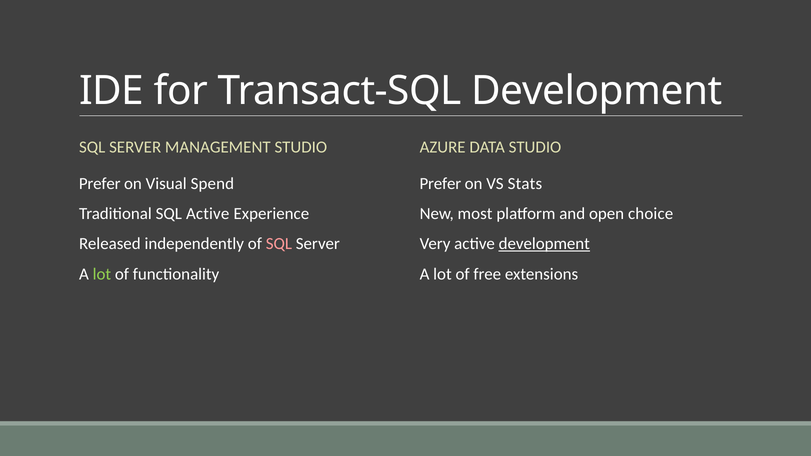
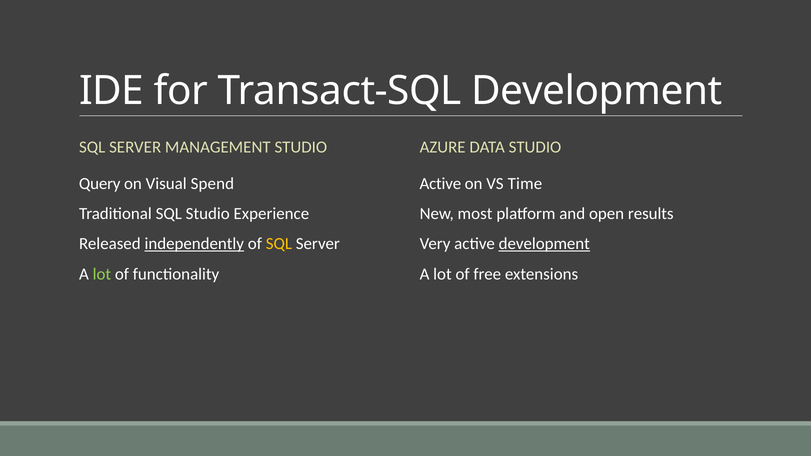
Prefer: Prefer -> Query (100, 184)
Prefer: Prefer -> Active (440, 184)
Stats: Stats -> Time (525, 184)
SQL Active: Active -> Studio (208, 214)
choice: choice -> results (651, 214)
independently underline: none -> present (194, 244)
SQL colour: pink -> yellow (279, 244)
